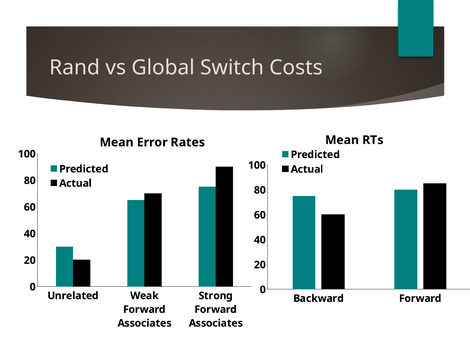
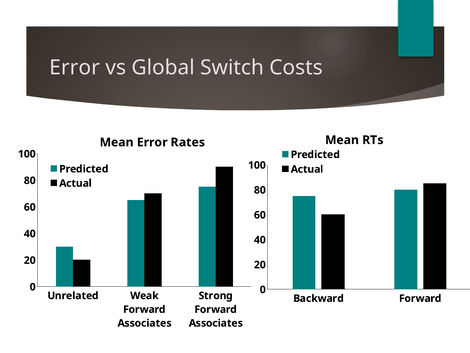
Rand: Rand -> Error (75, 67)
